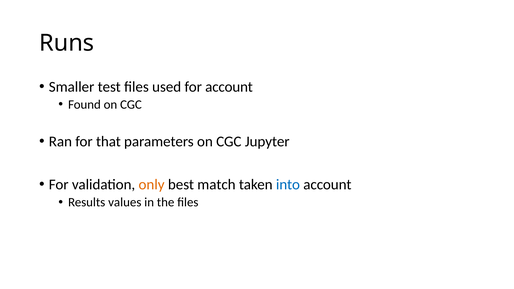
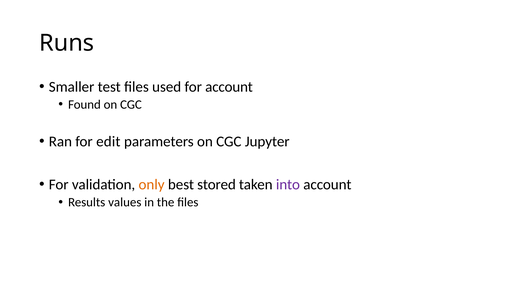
that: that -> edit (108, 142)
match: match -> stored (217, 185)
into colour: blue -> purple (288, 185)
